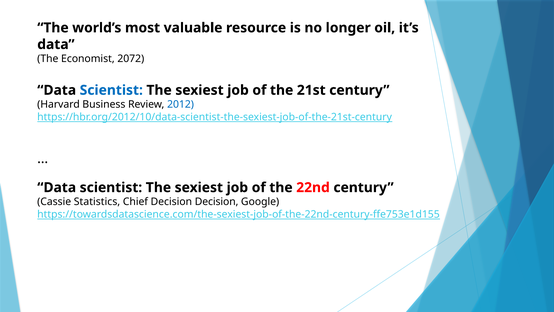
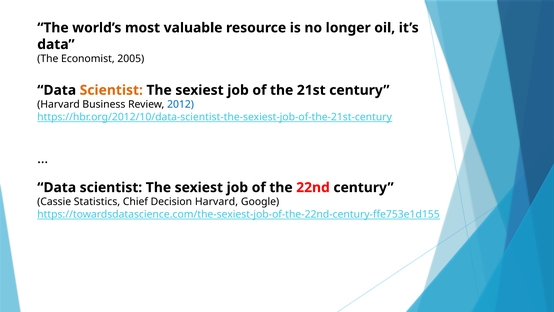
2072: 2072 -> 2005 (131, 59)
Scientist colour: blue -> orange (111, 90)
Decision Decision: Decision -> Harvard (216, 202)
